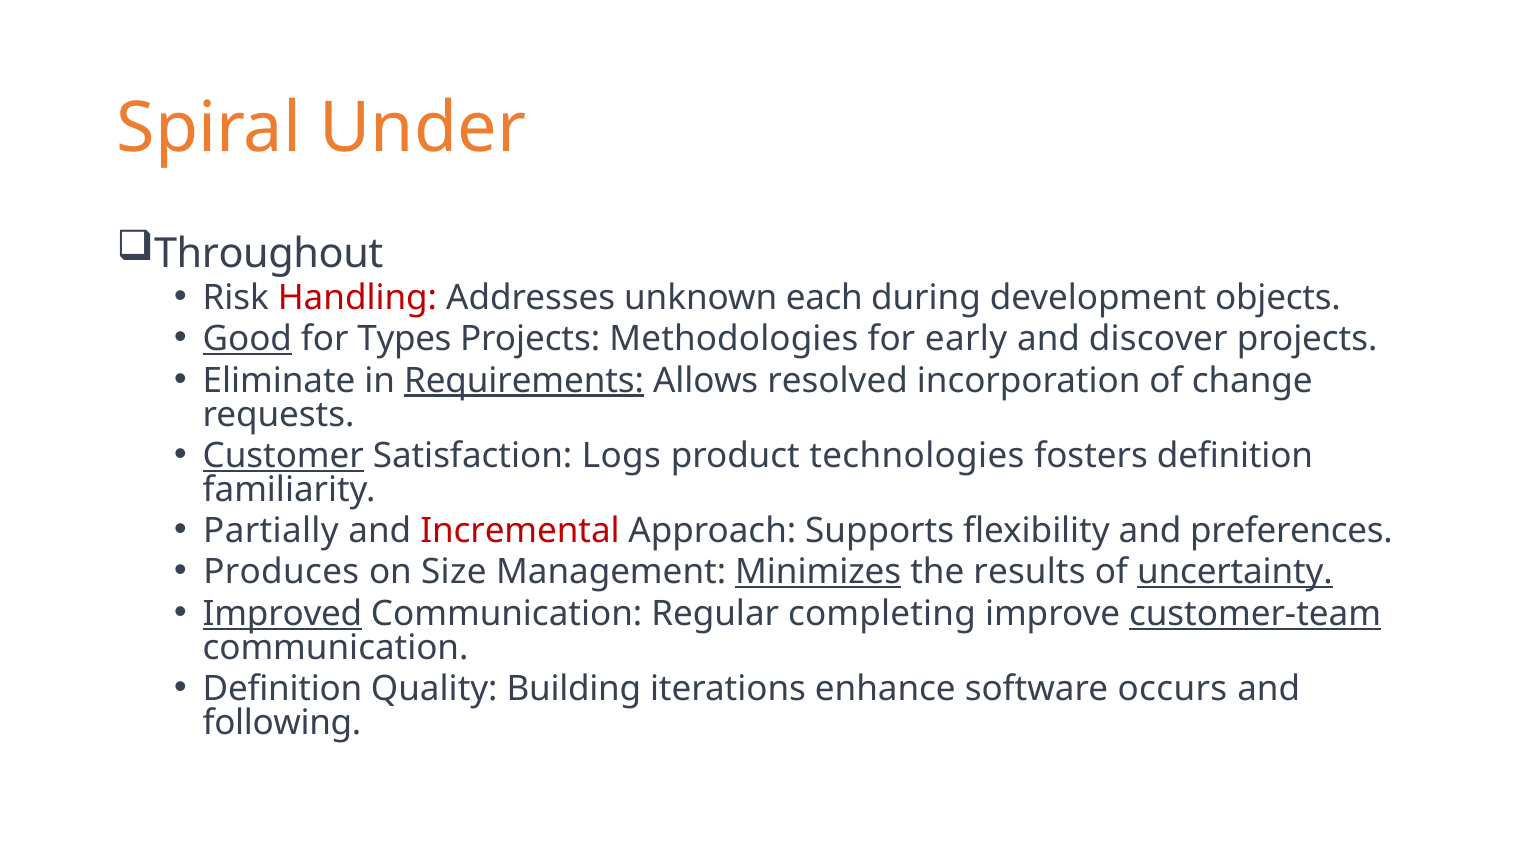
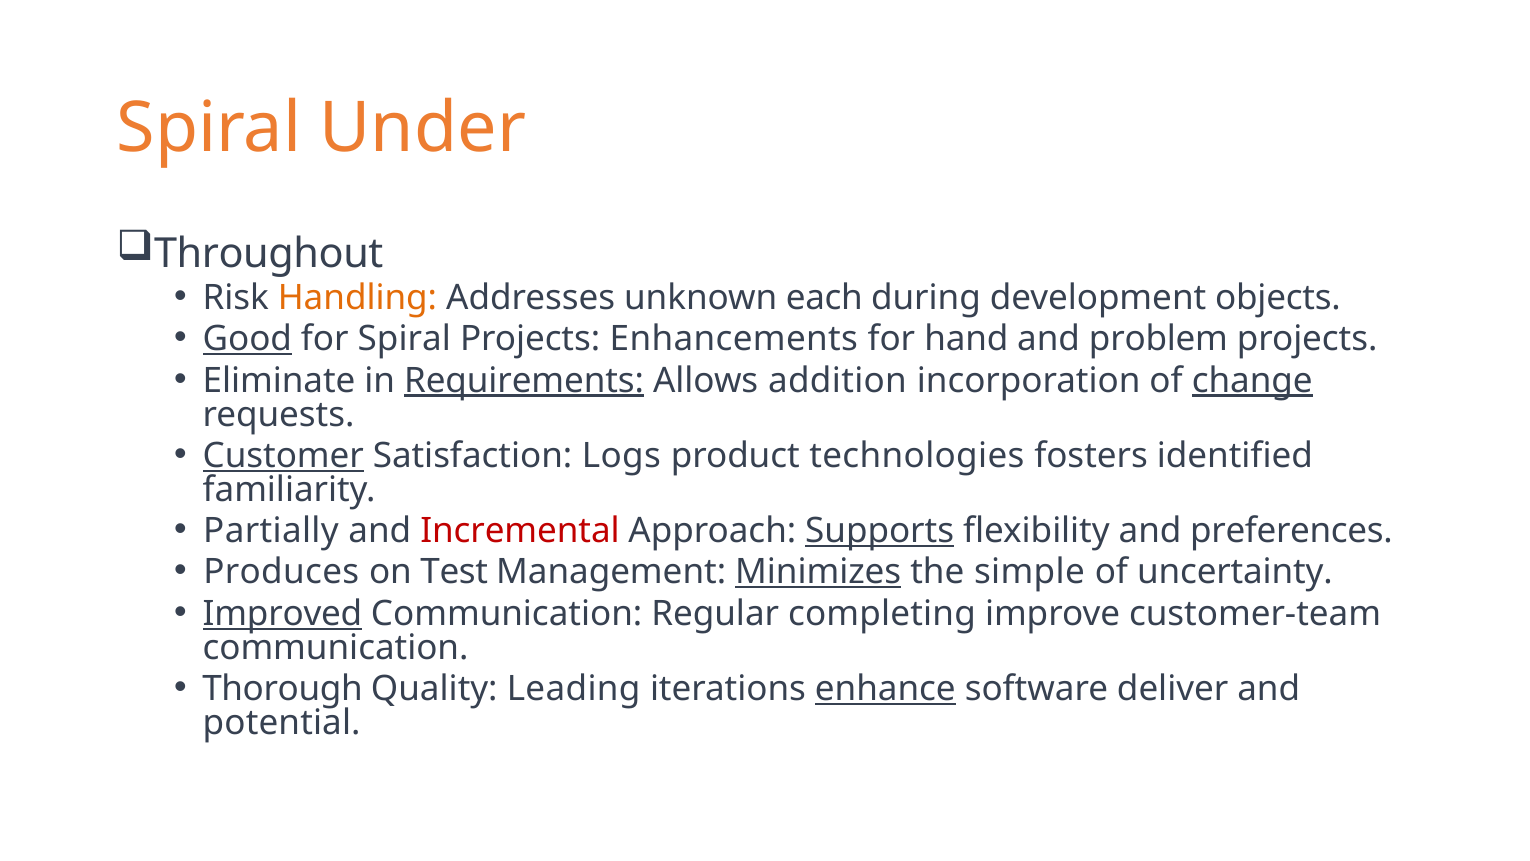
Handling colour: red -> orange (357, 298)
for Types: Types -> Spiral (404, 339)
Methodologies: Methodologies -> Enhancements (734, 339)
early: early -> hand (966, 339)
discover: discover -> problem (1158, 339)
resolved: resolved -> addition (837, 380)
change underline: none -> present (1252, 380)
fosters definition: definition -> identified (1235, 456)
Supports underline: none -> present (880, 531)
Size: Size -> Test (454, 572)
results: results -> simple (1029, 572)
uncertainty underline: present -> none (1235, 572)
customer-team underline: present -> none (1255, 613)
Definition: Definition -> Thorough (283, 688)
Building: Building -> Leading (574, 688)
enhance underline: none -> present (885, 688)
occurs: occurs -> deliver (1173, 688)
following: following -> potential (282, 723)
